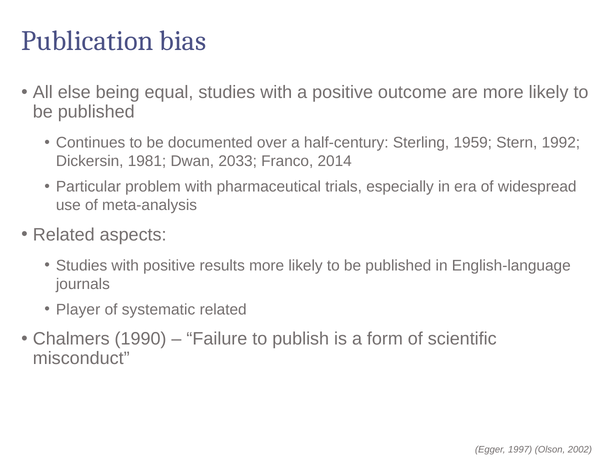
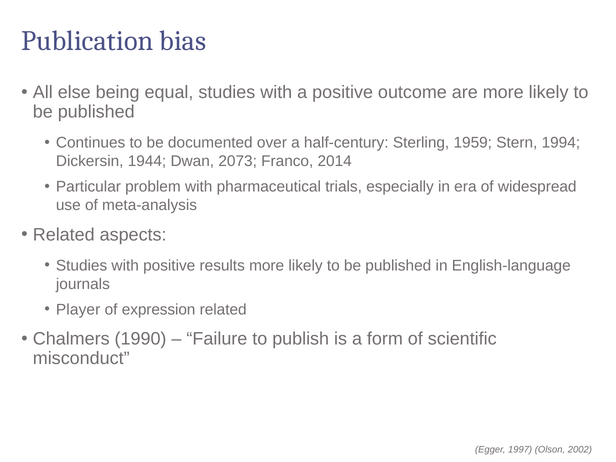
1992: 1992 -> 1994 (561, 143)
1981: 1981 -> 1944 (147, 161)
2033: 2033 -> 2073 (238, 161)
systematic: systematic -> expression (159, 310)
